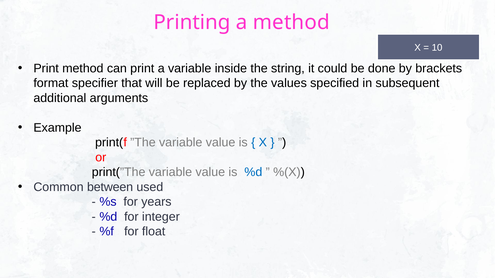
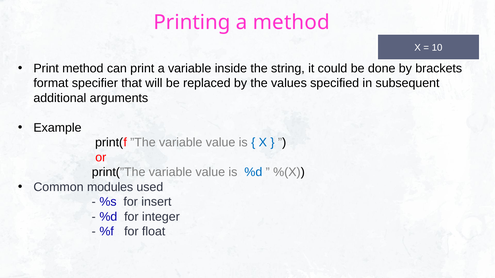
between: between -> modules (110, 187)
years: years -> insert (156, 202)
